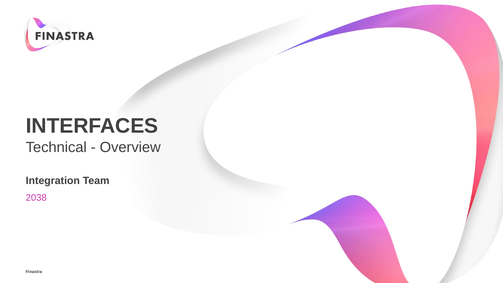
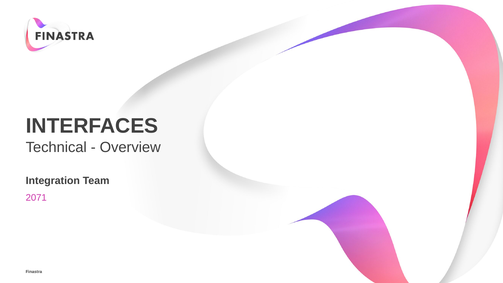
2038: 2038 -> 2071 (36, 198)
